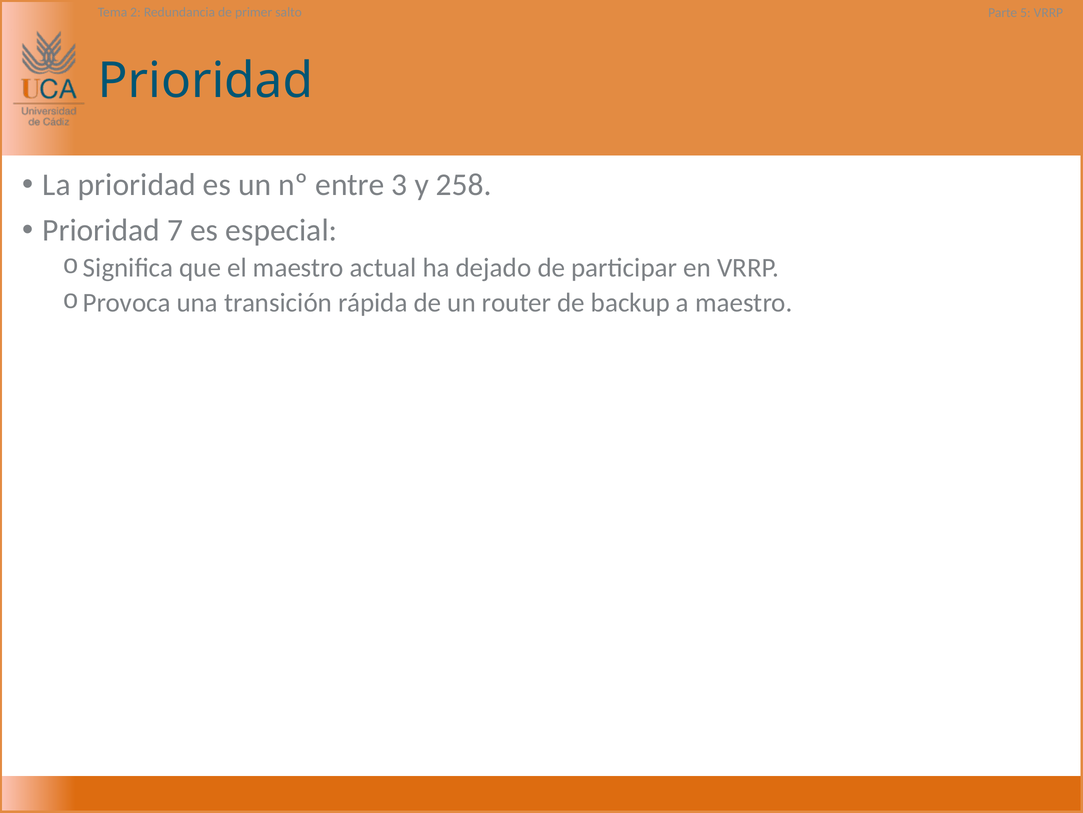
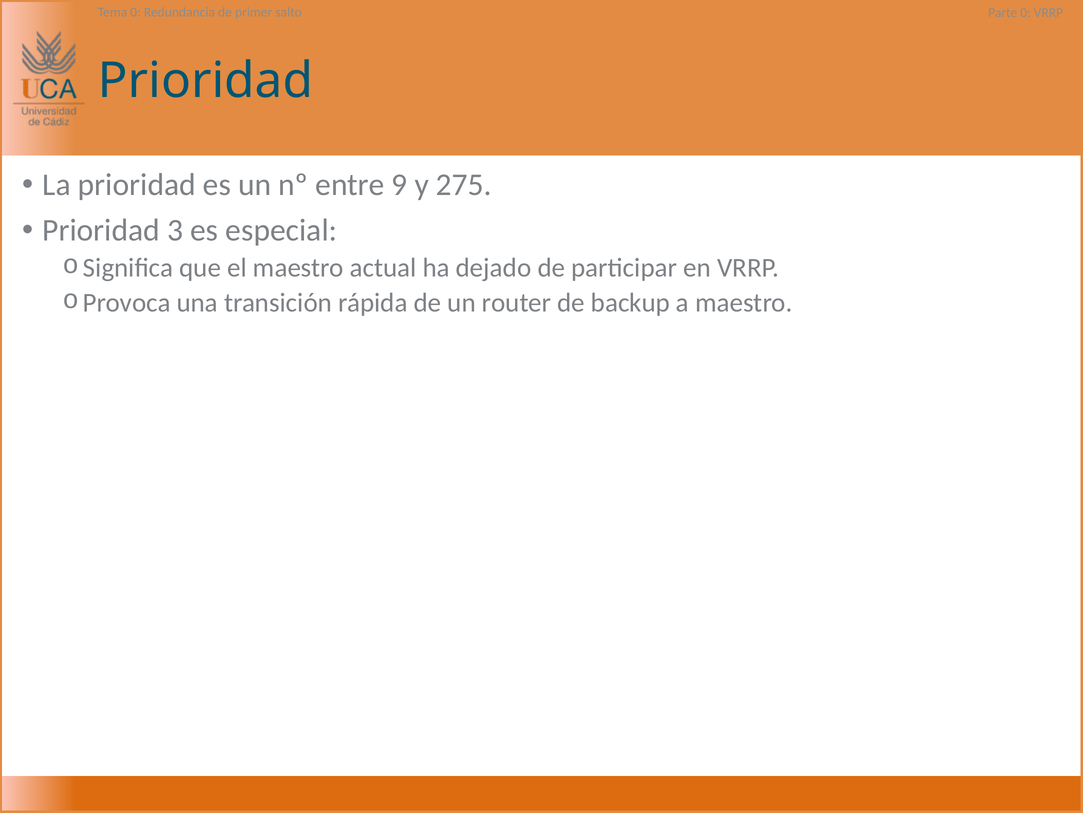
Tema 2: 2 -> 0 (135, 12)
Parte 5: 5 -> 0 (1025, 13)
3: 3 -> 9 (399, 185)
258: 258 -> 275 (464, 185)
7: 7 -> 3 (175, 230)
